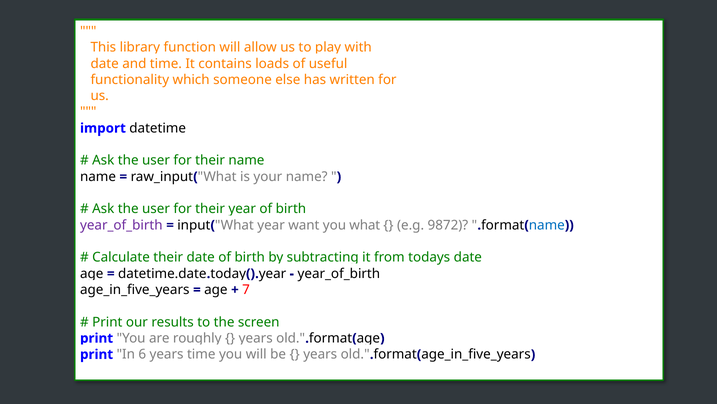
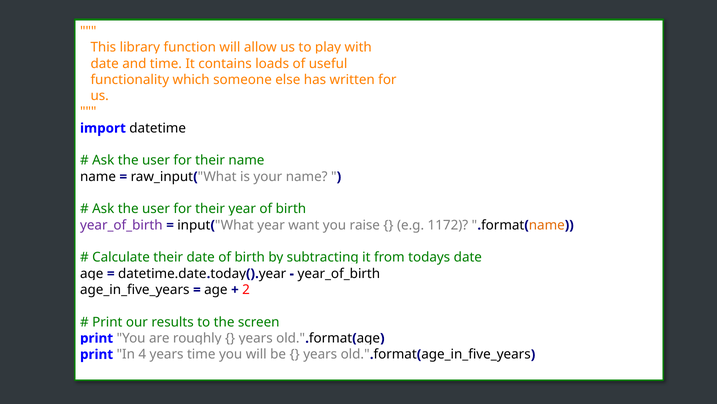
you what: what -> raise (365, 225)
9872: 9872 -> 1172 (448, 225)
name colour: blue -> orange (547, 225)
7: 7 -> 2 (246, 289)
6: 6 -> 4 (142, 354)
